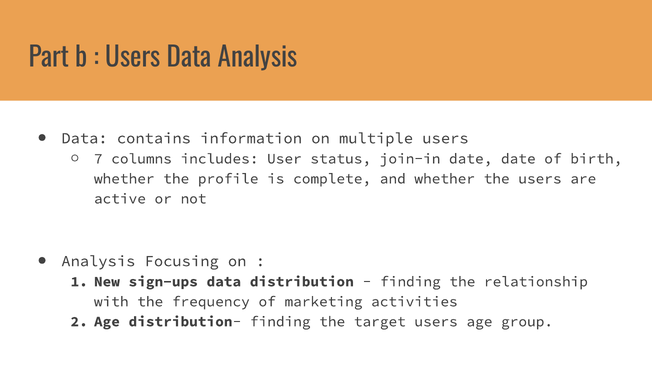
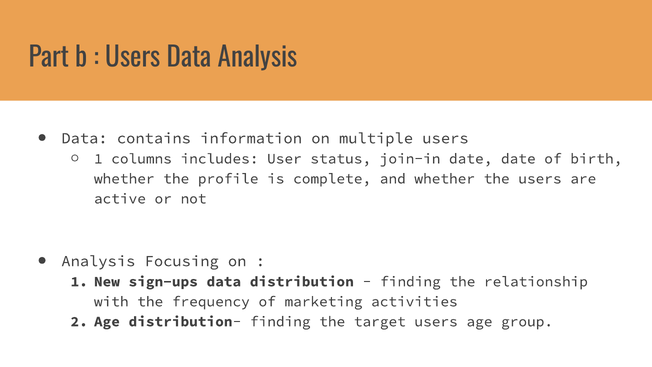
7: 7 -> 1 (98, 159)
